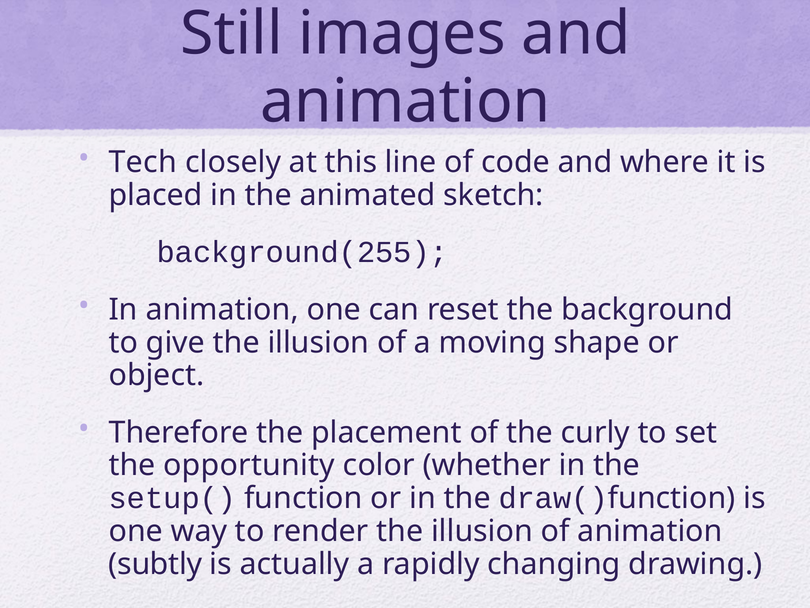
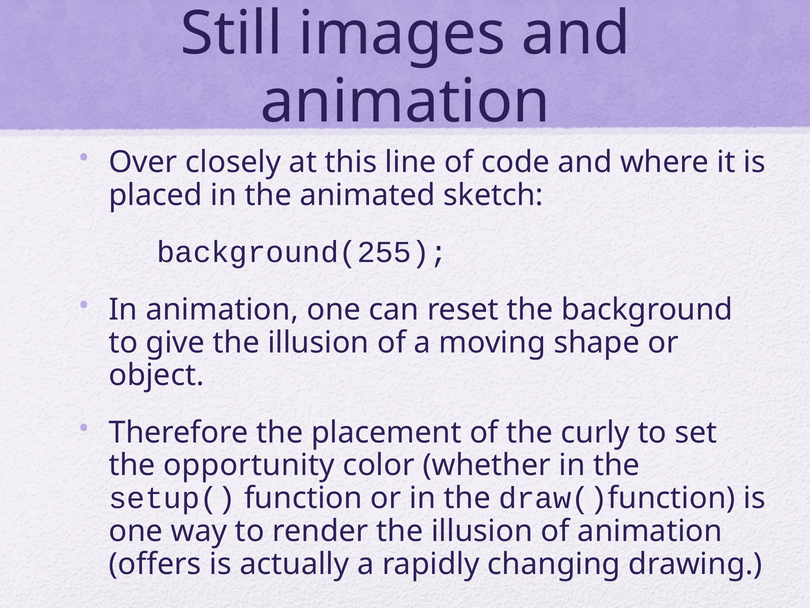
Tech: Tech -> Over (143, 162)
subtly: subtly -> offers (155, 564)
